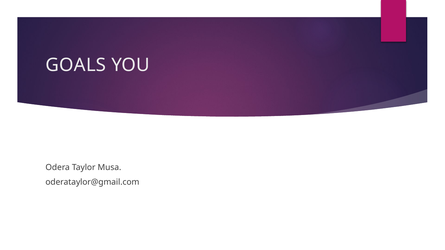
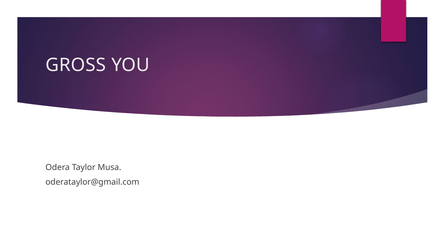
GOALS: GOALS -> GROSS (76, 65)
